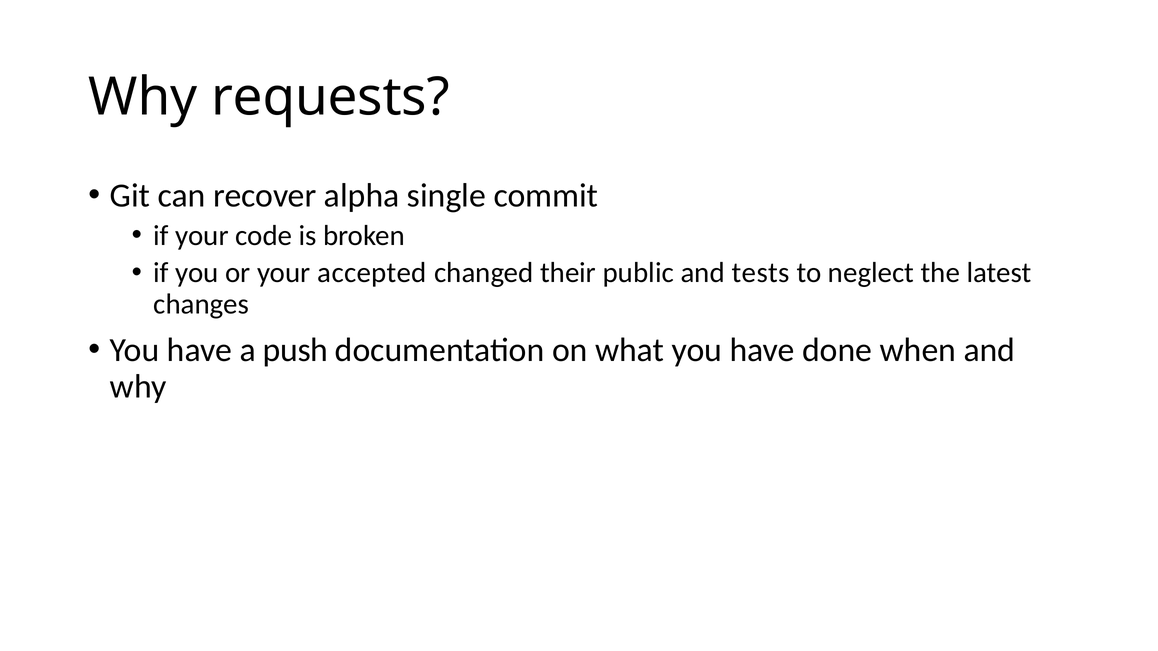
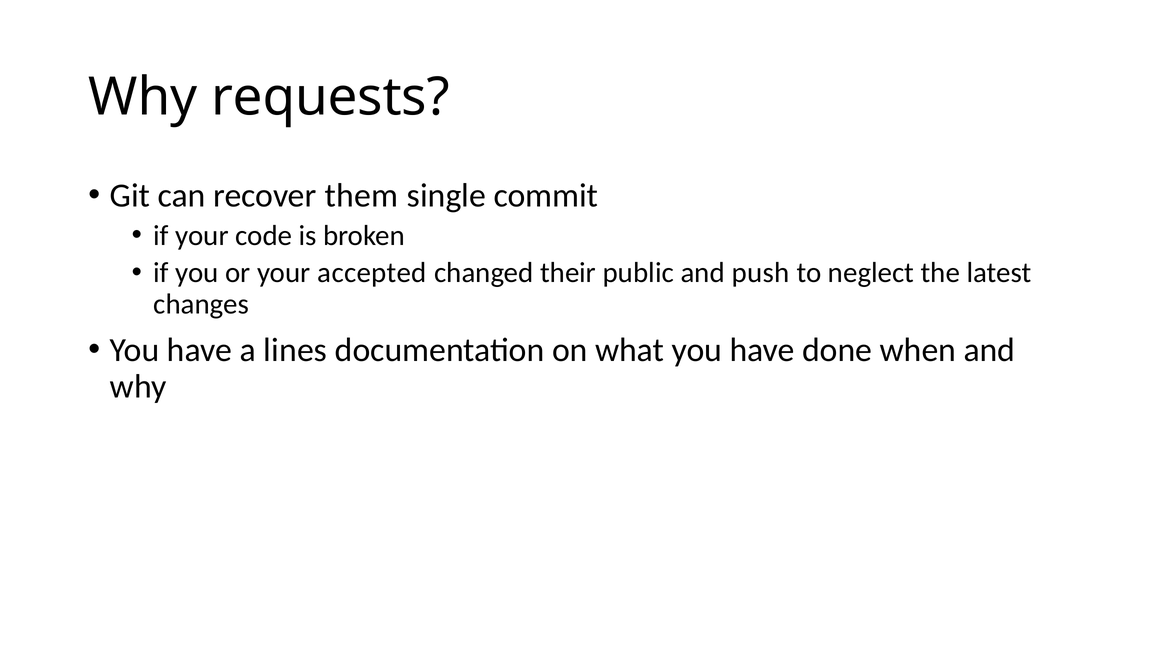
alpha: alpha -> them (361, 196)
tests: tests -> push (761, 273)
push: push -> lines (295, 350)
